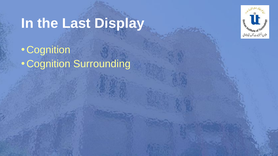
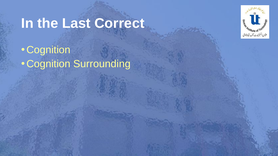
Display: Display -> Correct (119, 23)
